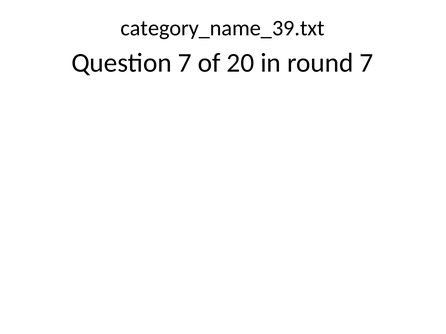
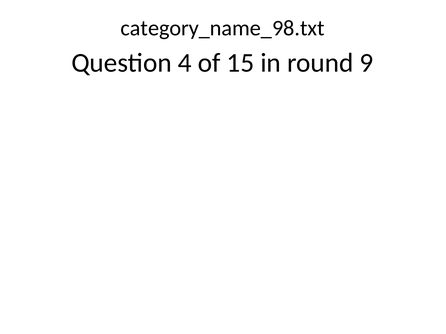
category_name_39.txt: category_name_39.txt -> category_name_98.txt (223, 28)
Question 7: 7 -> 4 (185, 63)
20: 20 -> 15 (240, 63)
round 7: 7 -> 9 (366, 63)
